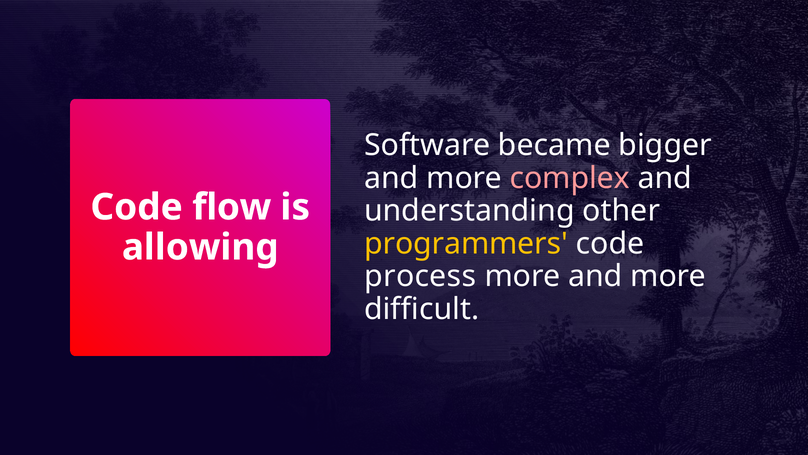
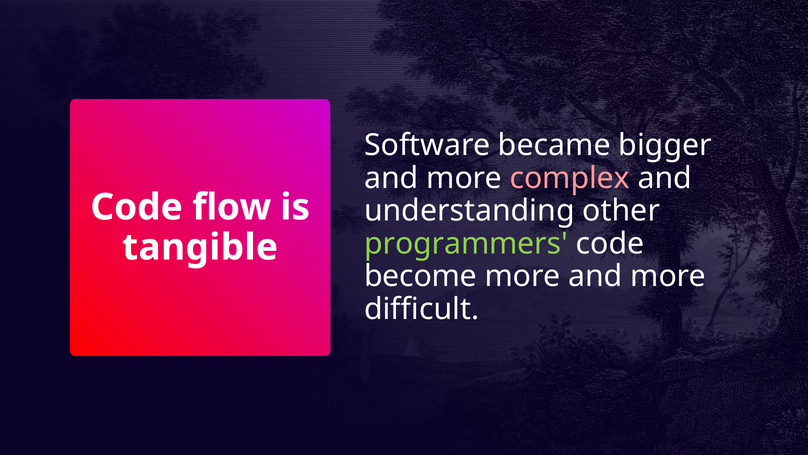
programmers colour: yellow -> light green (466, 243)
allowing: allowing -> tangible (200, 247)
process: process -> become (421, 276)
